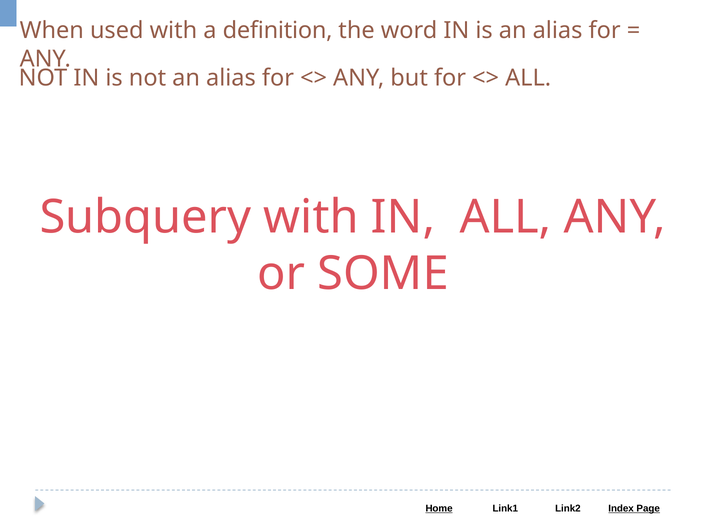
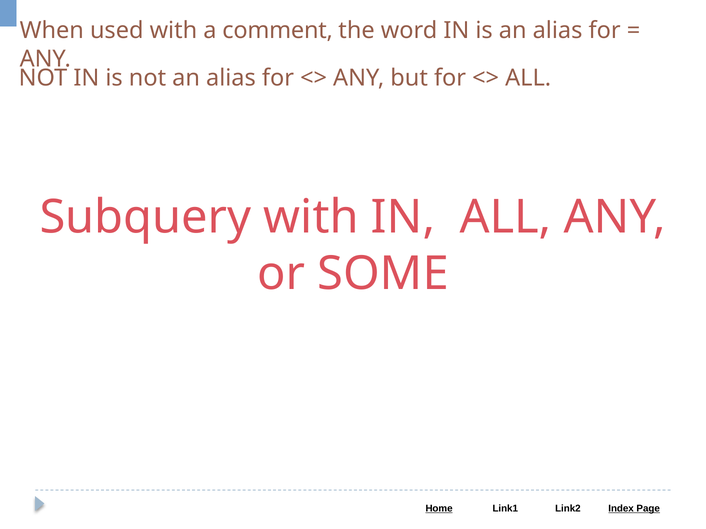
definition: definition -> comment (278, 31)
